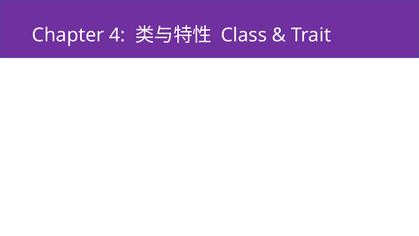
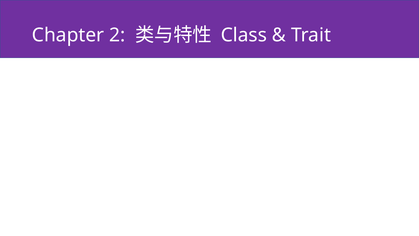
4: 4 -> 2 (117, 35)
